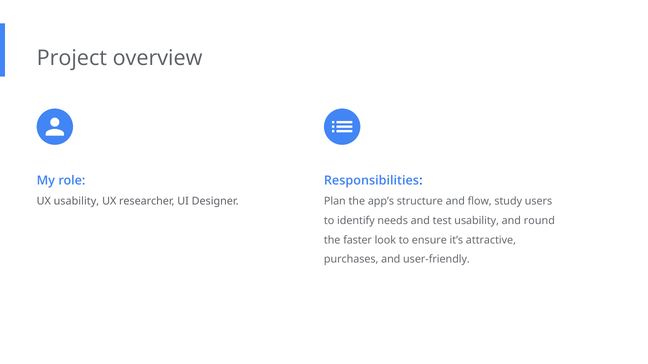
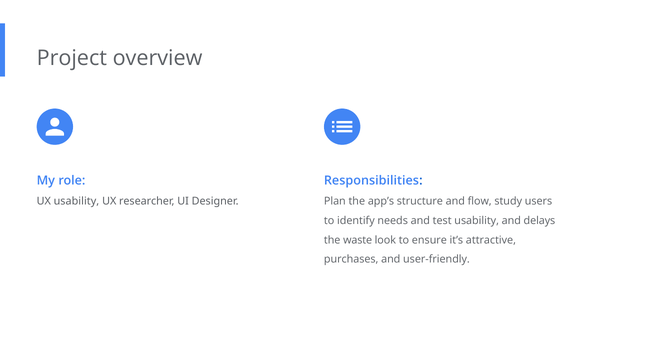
round: round -> delays (539, 221)
faster: faster -> waste (358, 240)
